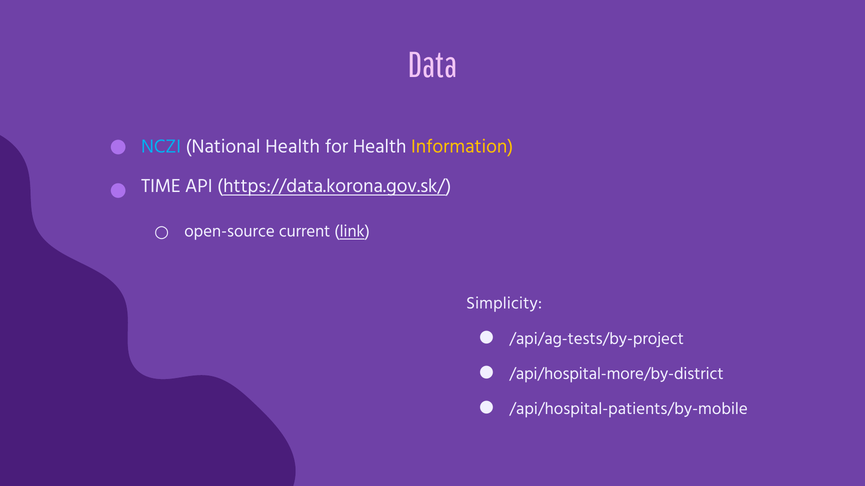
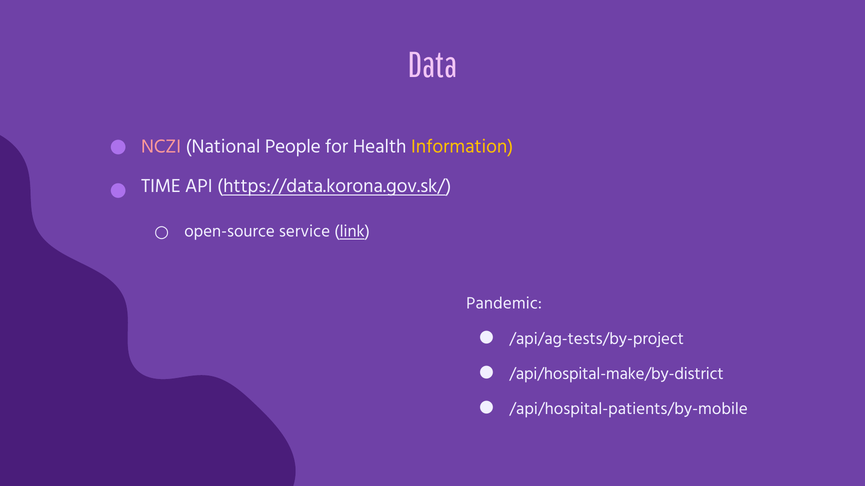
NCZI colour: light blue -> pink (161, 146)
National Health: Health -> People (293, 146)
current: current -> service (304, 231)
Simplicity: Simplicity -> Pandemic (504, 304)
/api/hospital-more/by-district: /api/hospital-more/by-district -> /api/hospital-make/by-district (616, 374)
